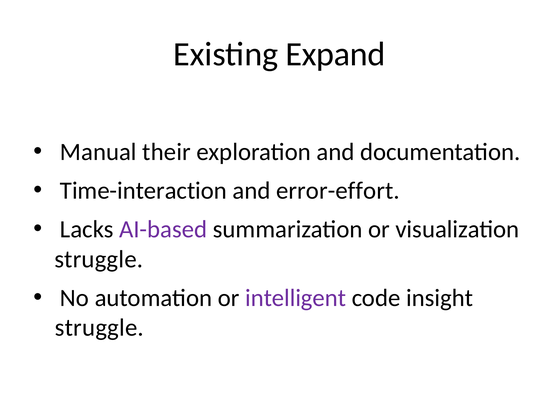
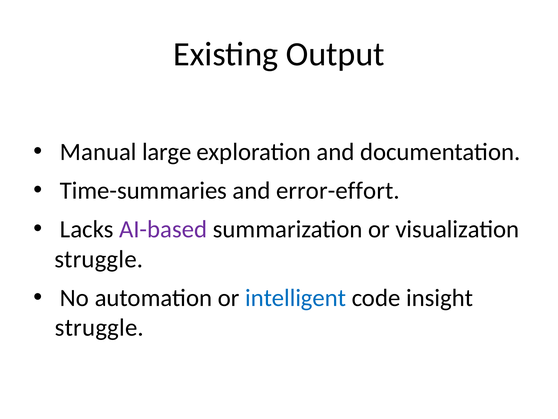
Expand: Expand -> Output (335, 54)
their: their -> large (167, 152)
Time-interaction: Time-interaction -> Time-summaries (143, 190)
intelligent colour: purple -> blue (296, 297)
